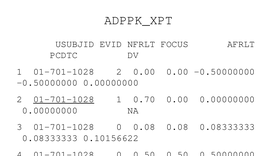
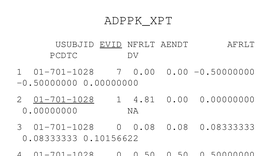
EVID underline: none -> present (111, 44)
FOCUS: FOCUS -> AENDT (175, 44)
01-701-1028 2: 2 -> 7 (119, 72)
0.70: 0.70 -> 4.81 (144, 99)
